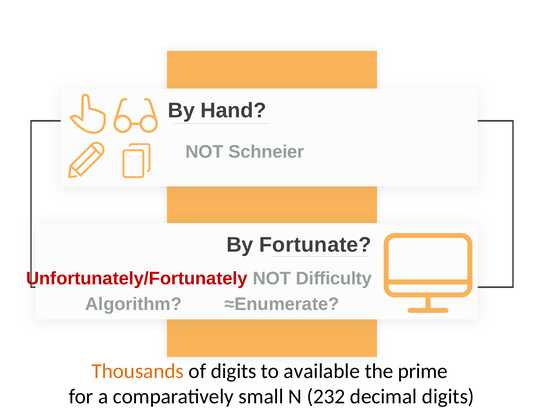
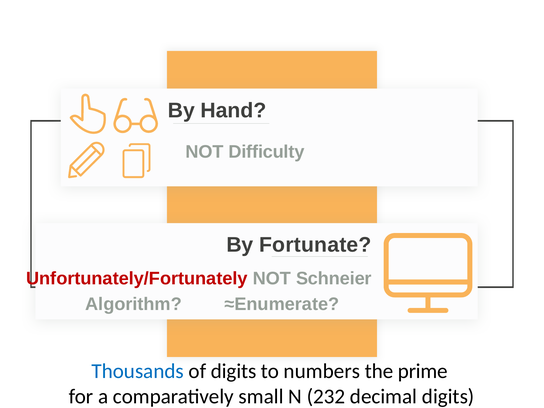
Schneier: Schneier -> Difficulty (266, 152)
Difficulty: Difficulty -> Schneier (334, 278)
Thousands colour: orange -> blue (138, 371)
available: available -> numbers (322, 371)
